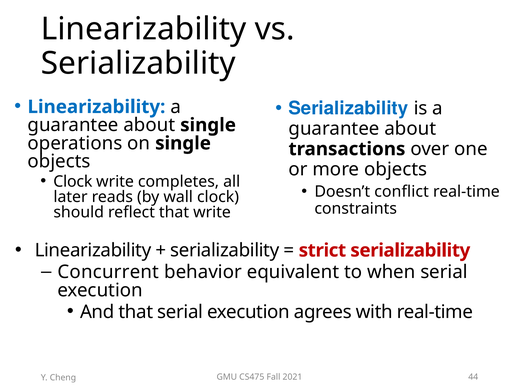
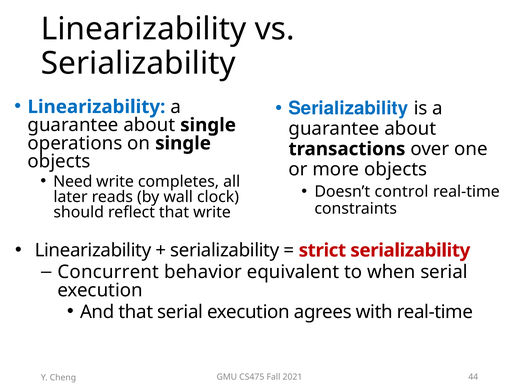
Clock: Clock -> Need (73, 182)
conflict: conflict -> control (402, 192)
